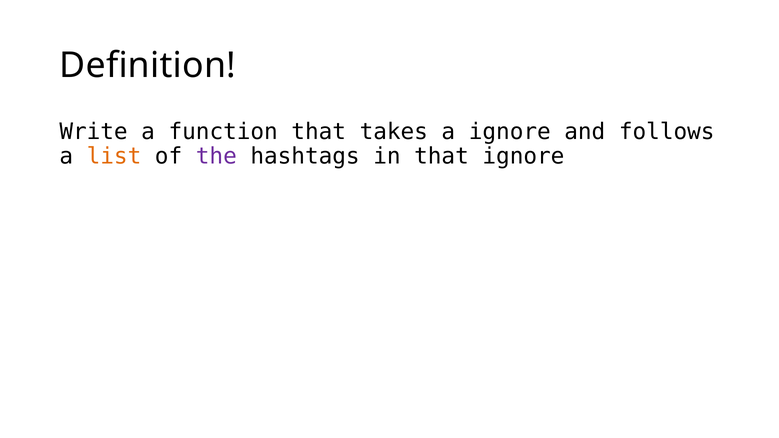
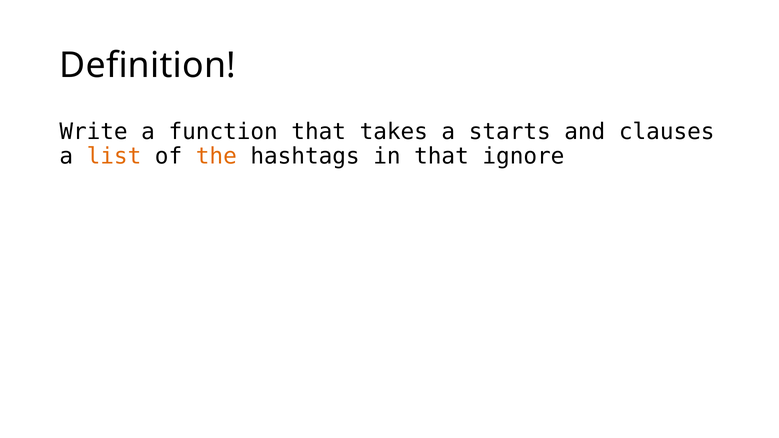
a ignore: ignore -> starts (510, 132)
follows: follows -> clauses (667, 132)
the colour: purple -> orange (216, 156)
